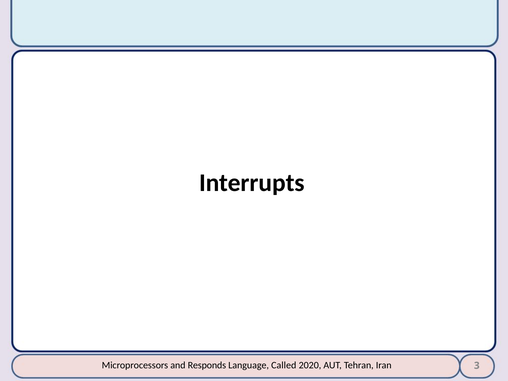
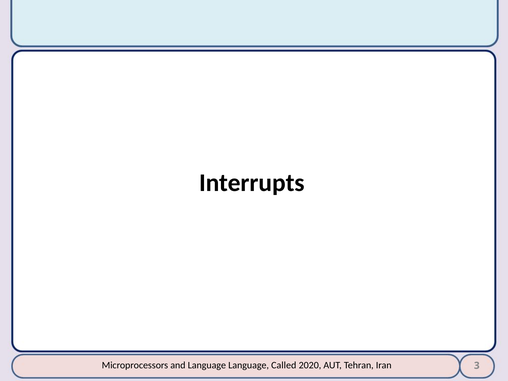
and Responds: Responds -> Language (207, 365)
